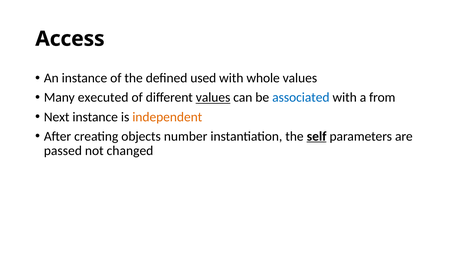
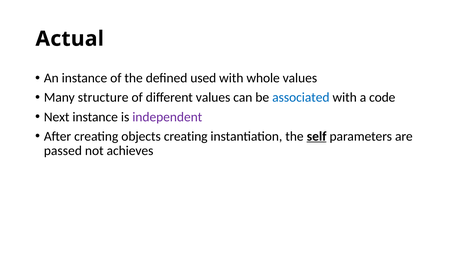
Access: Access -> Actual (70, 39)
executed: executed -> structure (103, 97)
values underline: present -> none (213, 97)
from: from -> code (382, 97)
independent colour: orange -> purple (167, 117)
objects number: number -> creating (186, 136)
changed: changed -> achieves (130, 151)
